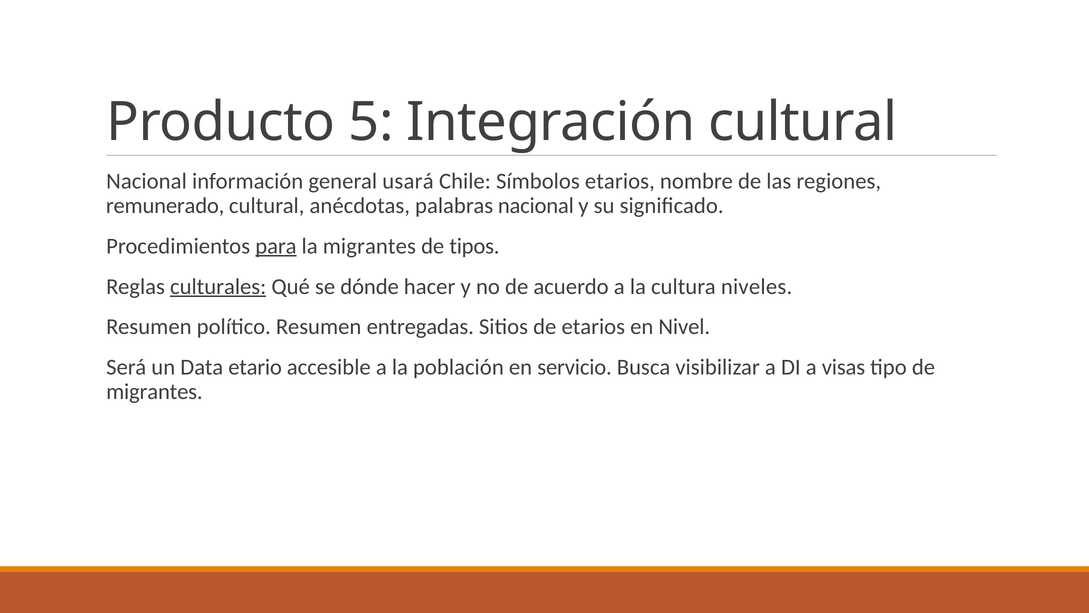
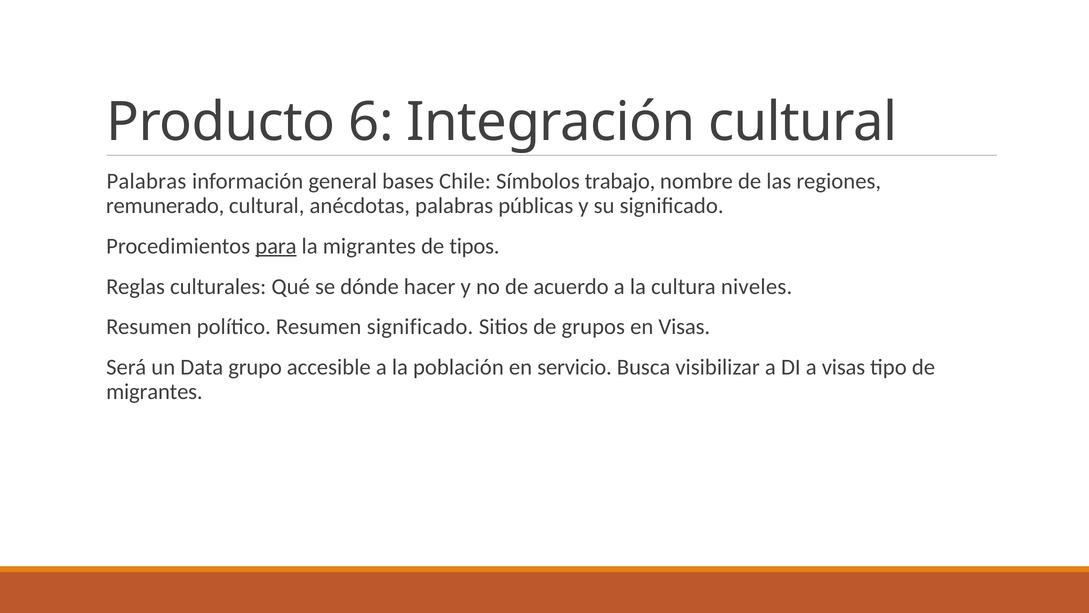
5: 5 -> 6 (371, 122)
Nacional: Nacional -> Palabras (146, 181)
usará: usará -> bases (408, 181)
Símbolos etarios: etarios -> trabajo (620, 181)
palabras nacional: nacional -> públicas (536, 206)
culturales underline: present -> none (218, 286)
Resumen entregadas: entregadas -> significado (420, 327)
de etarios: etarios -> grupos (593, 327)
en Nivel: Nivel -> Visas (684, 327)
etario: etario -> grupo (255, 367)
